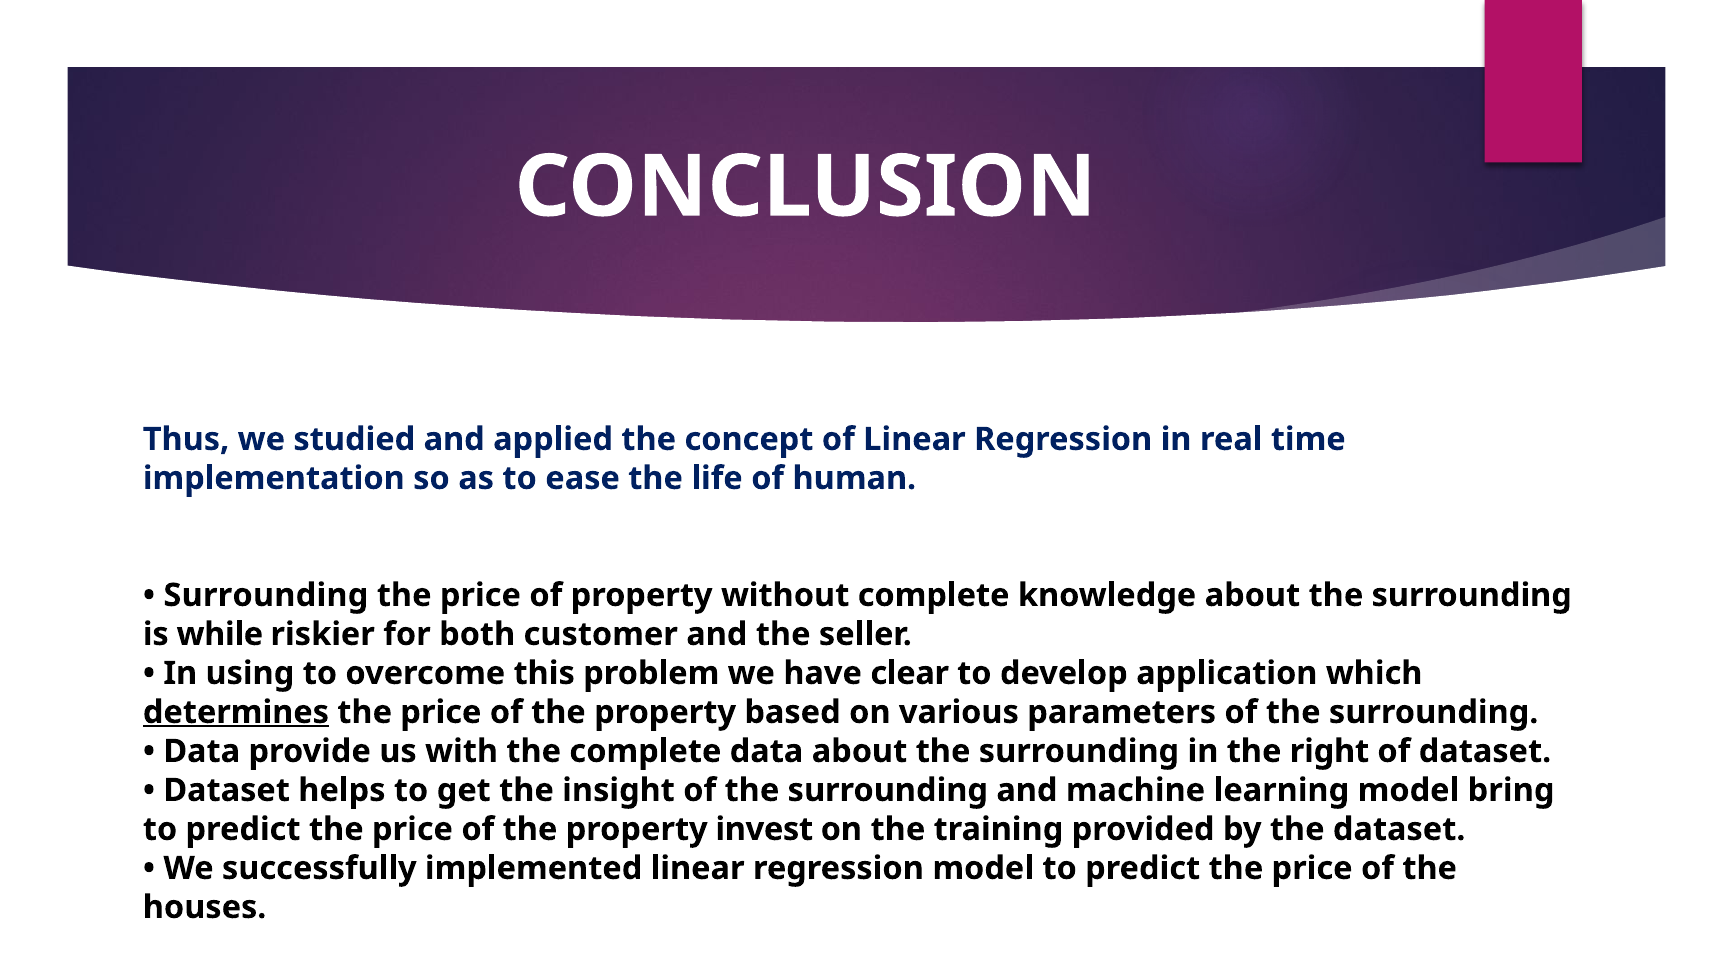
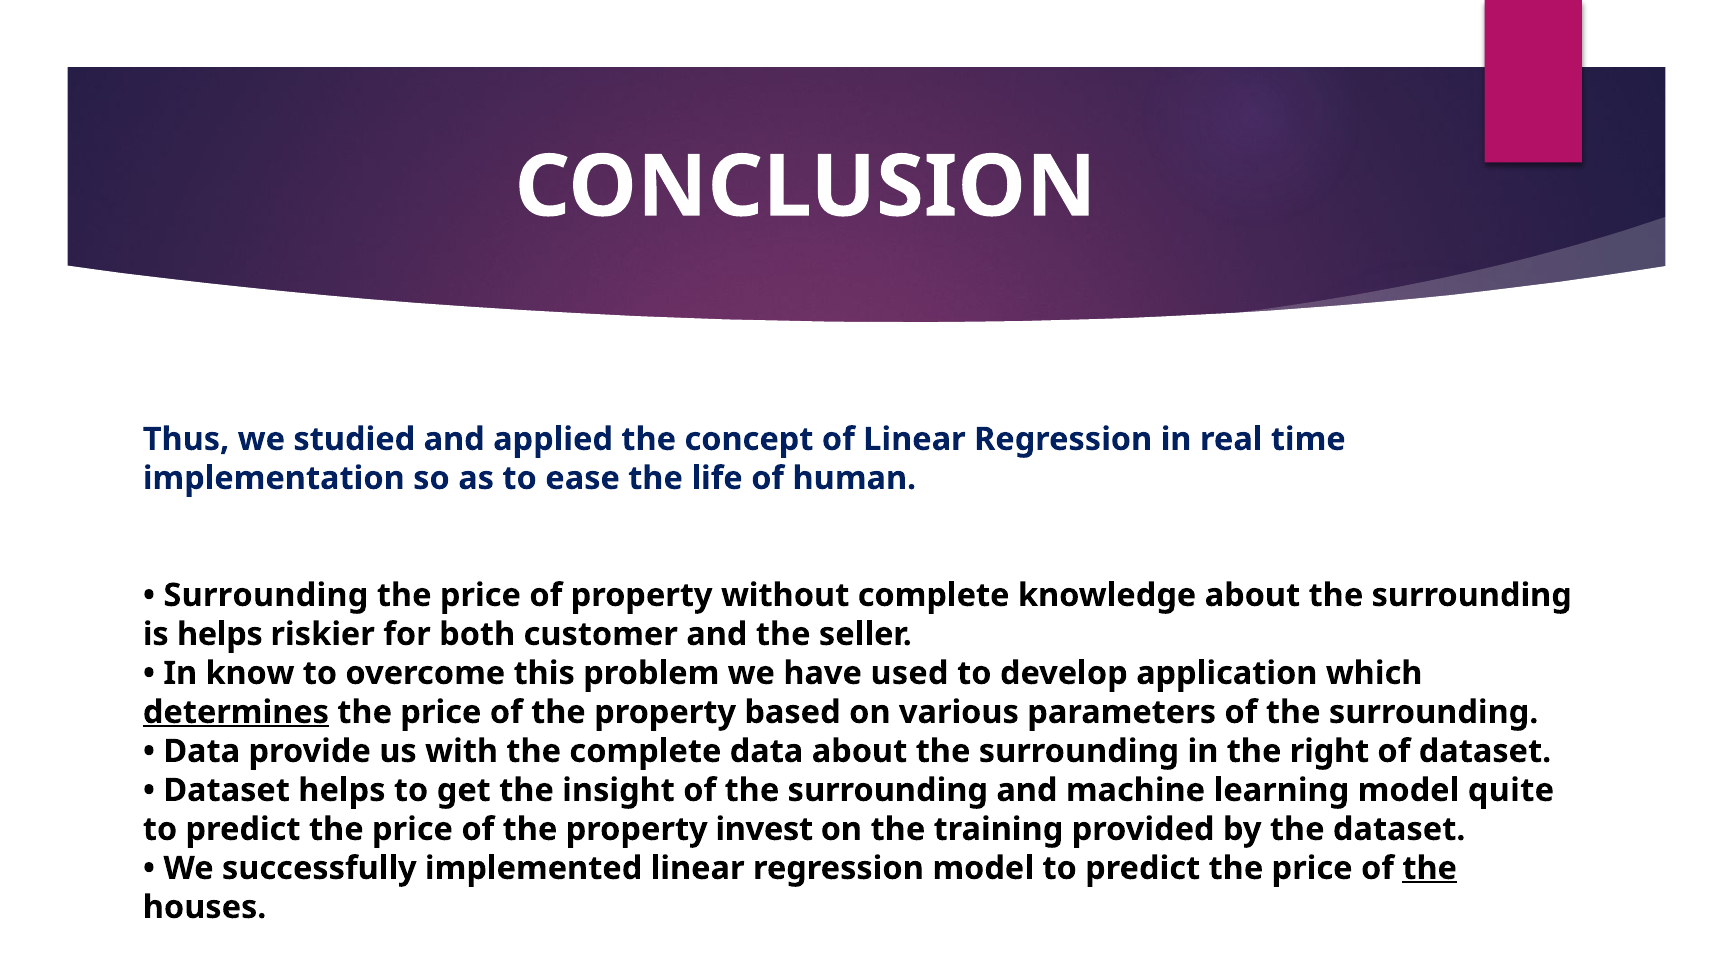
is while: while -> helps (220, 634)
using: using -> know (250, 674)
clear: clear -> used (909, 674)
bring: bring -> quite (1511, 791)
the underline: none -> present (1430, 869)
